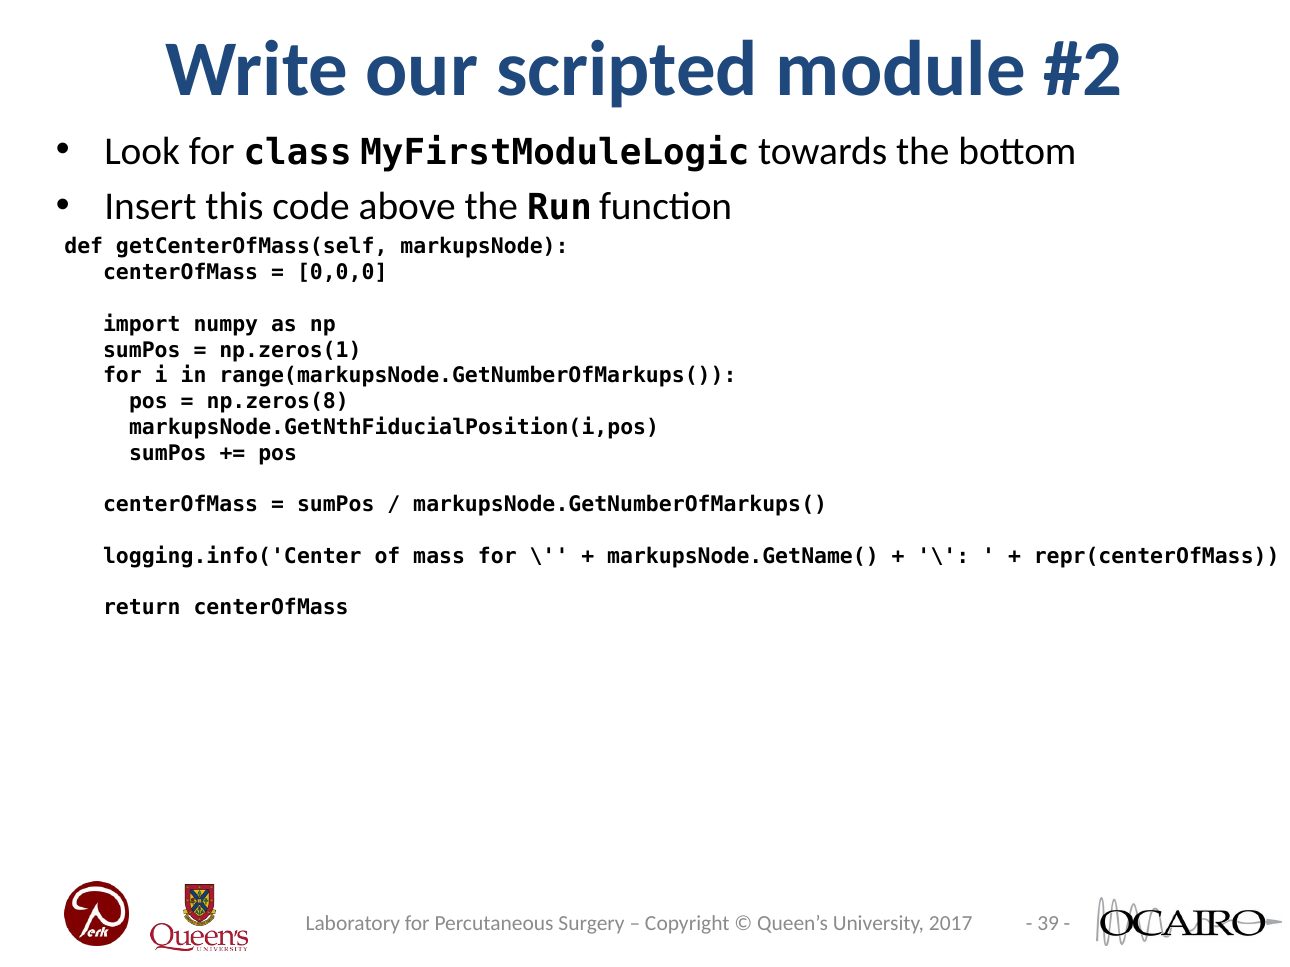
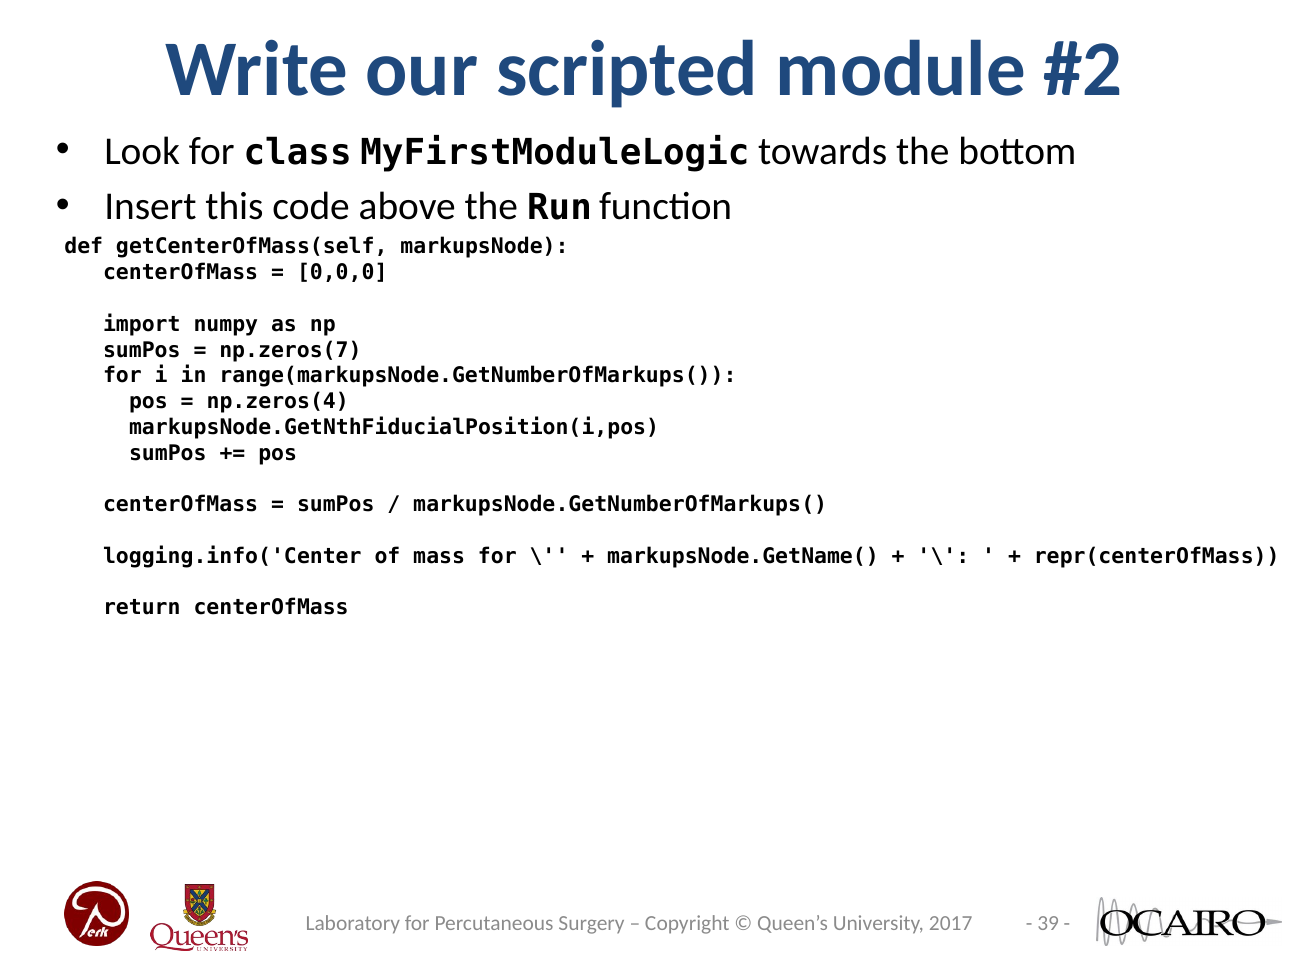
np.zeros(1: np.zeros(1 -> np.zeros(7 (290, 350)
np.zeros(8: np.zeros(8 -> np.zeros(4 (278, 402)
